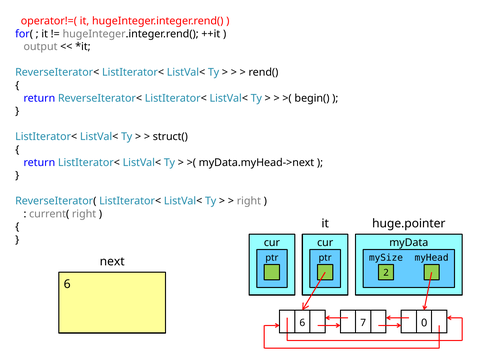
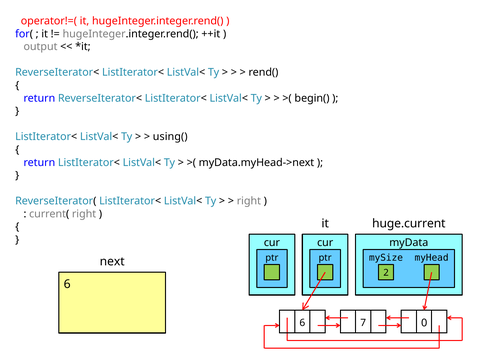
struct(: struct( -> using( (170, 137)
huge.pointer: huge.pointer -> huge.current (409, 224)
